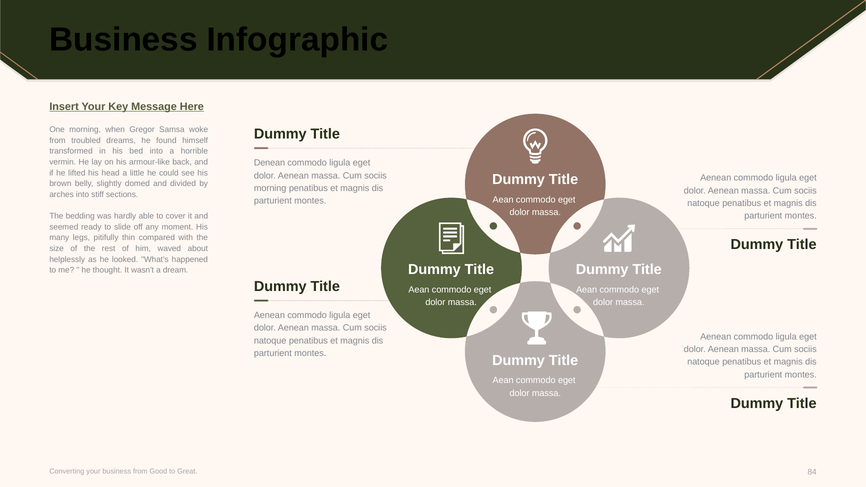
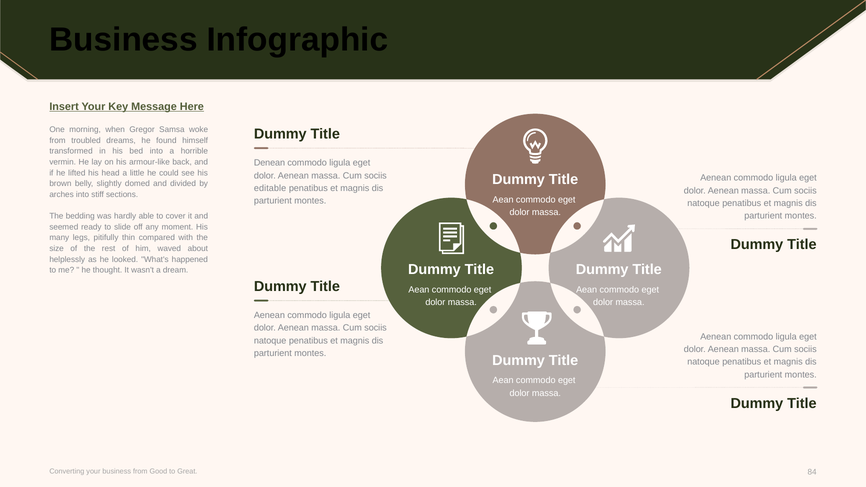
morning: morning -> editable (270, 188)
